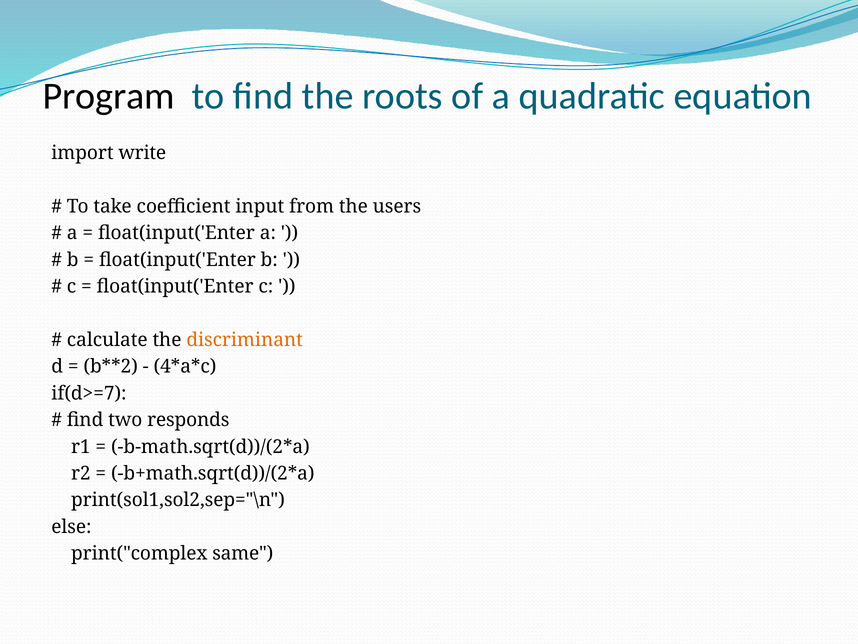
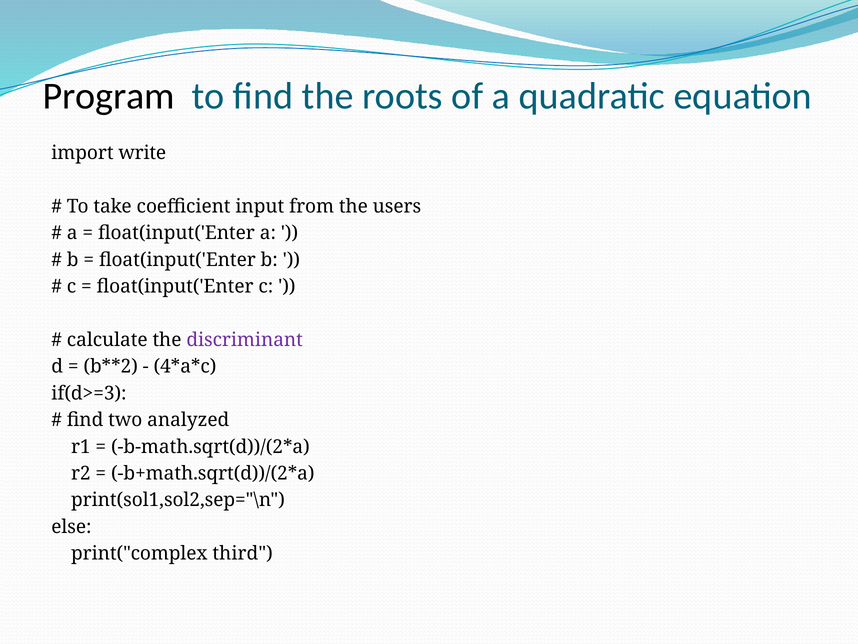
discriminant colour: orange -> purple (245, 340)
if(d>=7: if(d>=7 -> if(d>=3 (89, 393)
responds: responds -> analyzed (188, 420)
same: same -> third (243, 553)
